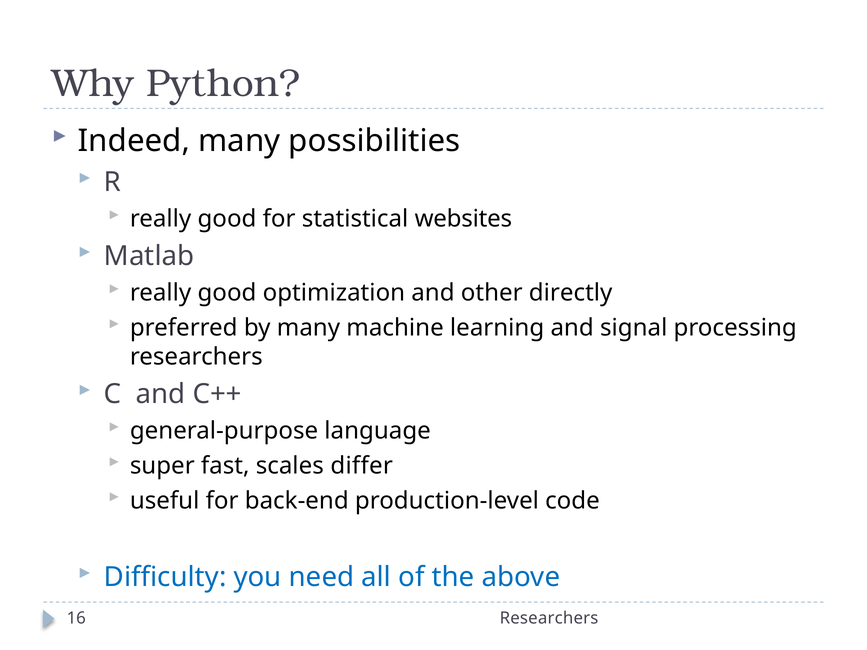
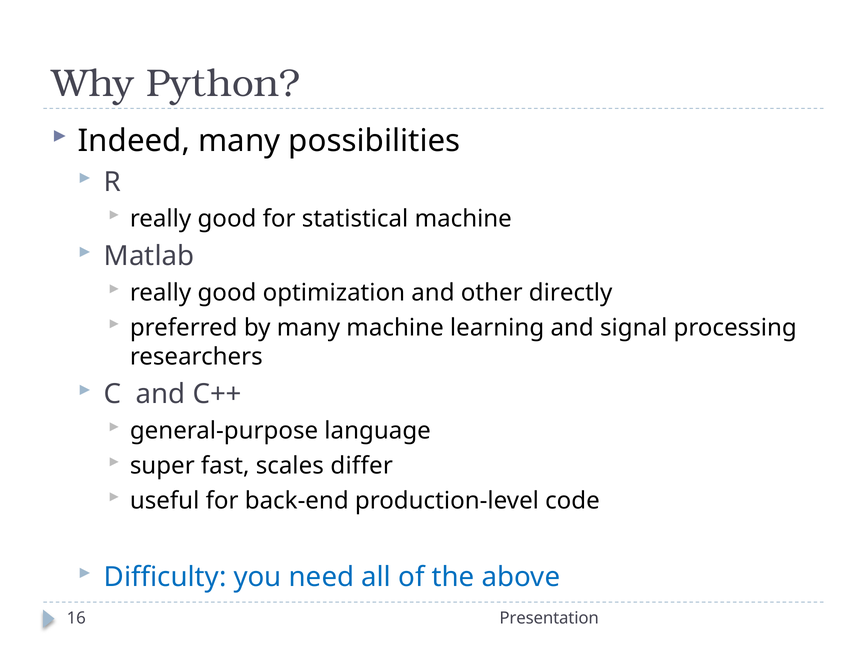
statistical websites: websites -> machine (463, 219)
Researchers: Researchers -> Presentation (549, 618)
